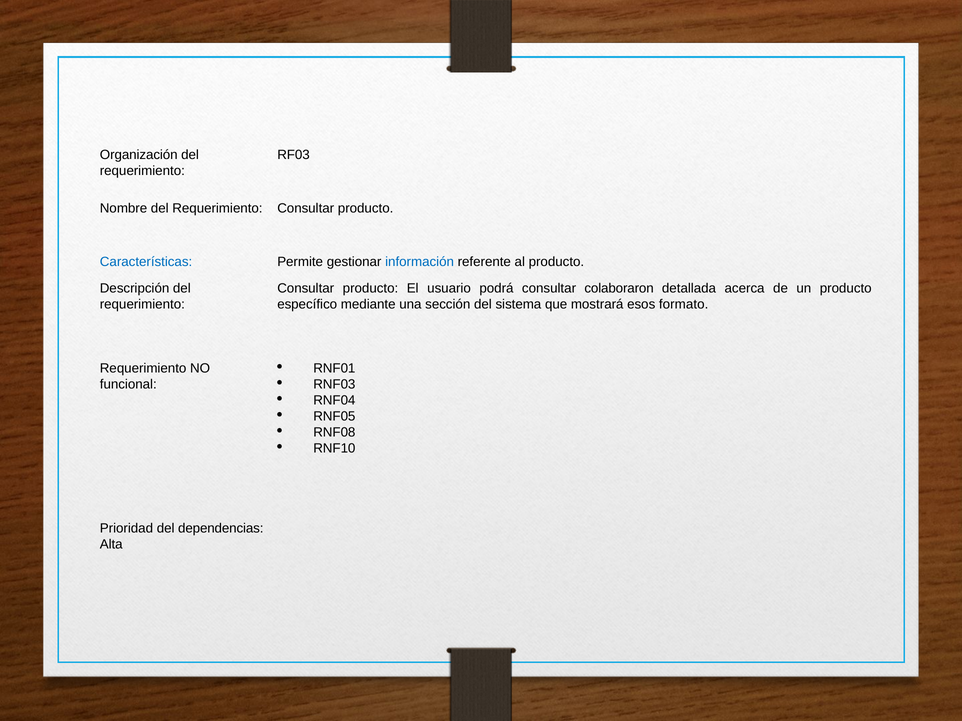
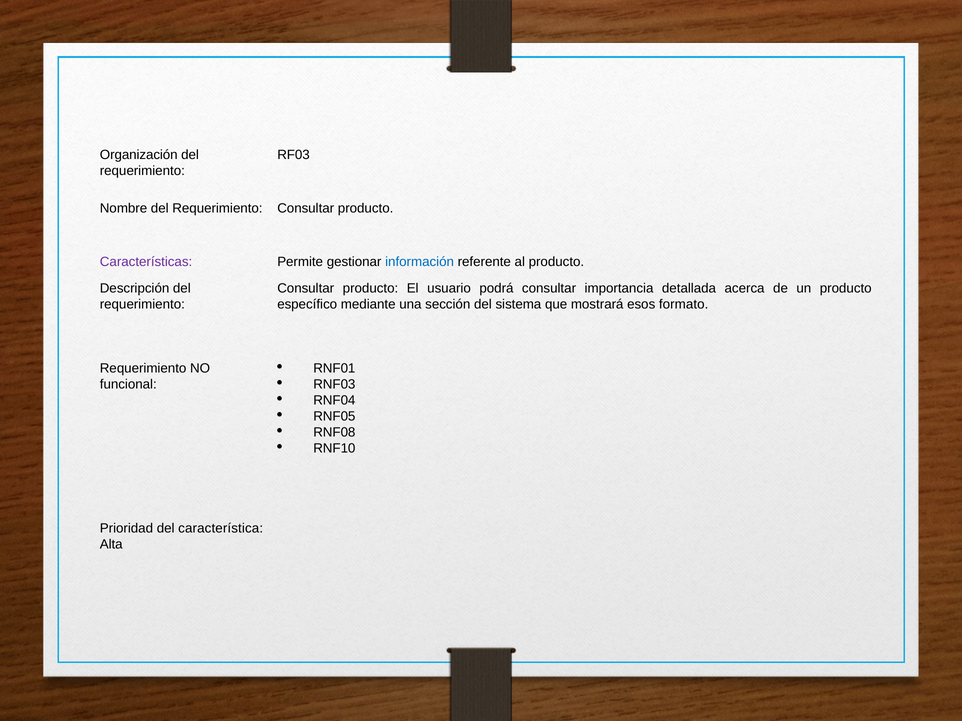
Características colour: blue -> purple (146, 262)
colaboraron: colaboraron -> importancia (619, 289)
dependencias: dependencias -> característica (221, 529)
